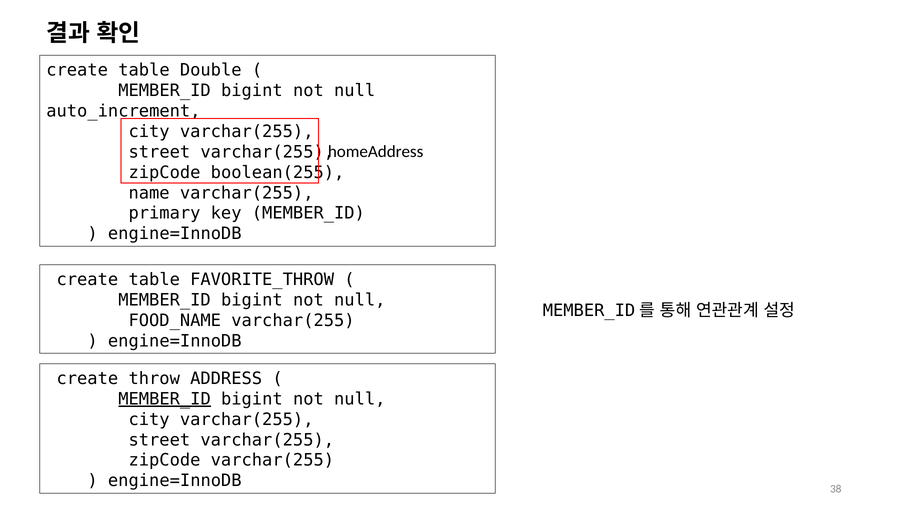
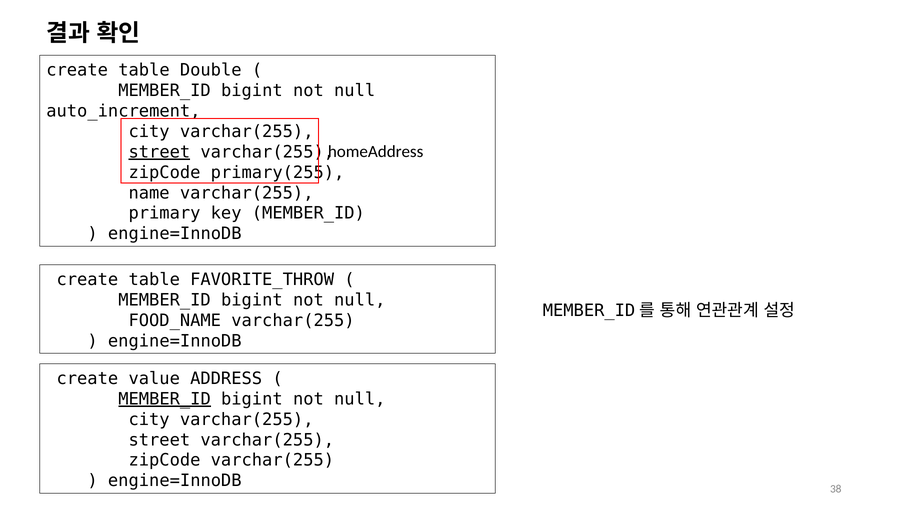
street underline: none -> present (159, 152)
boolean(255: boolean(255 -> primary(255 (278, 173)
throw: throw -> value (154, 379)
